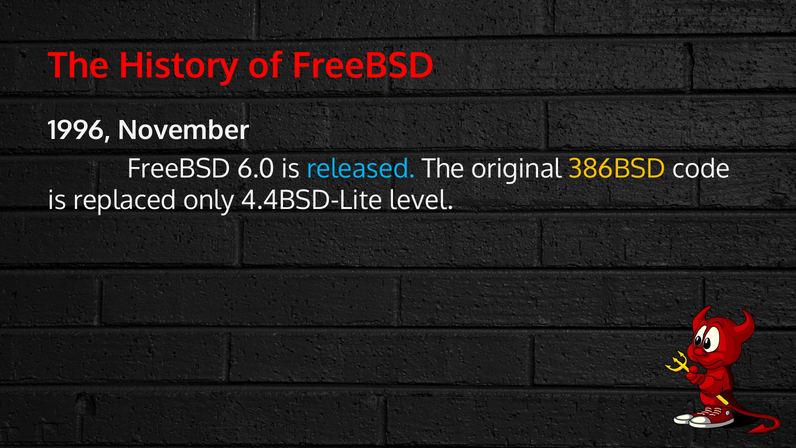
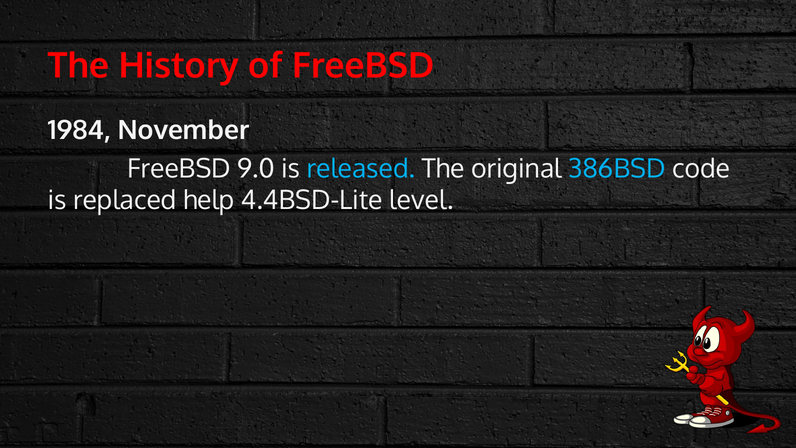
1996: 1996 -> 1984 (79, 130)
6.0: 6.0 -> 9.0 (256, 169)
386BSD colour: yellow -> light blue (617, 169)
only: only -> help (209, 201)
